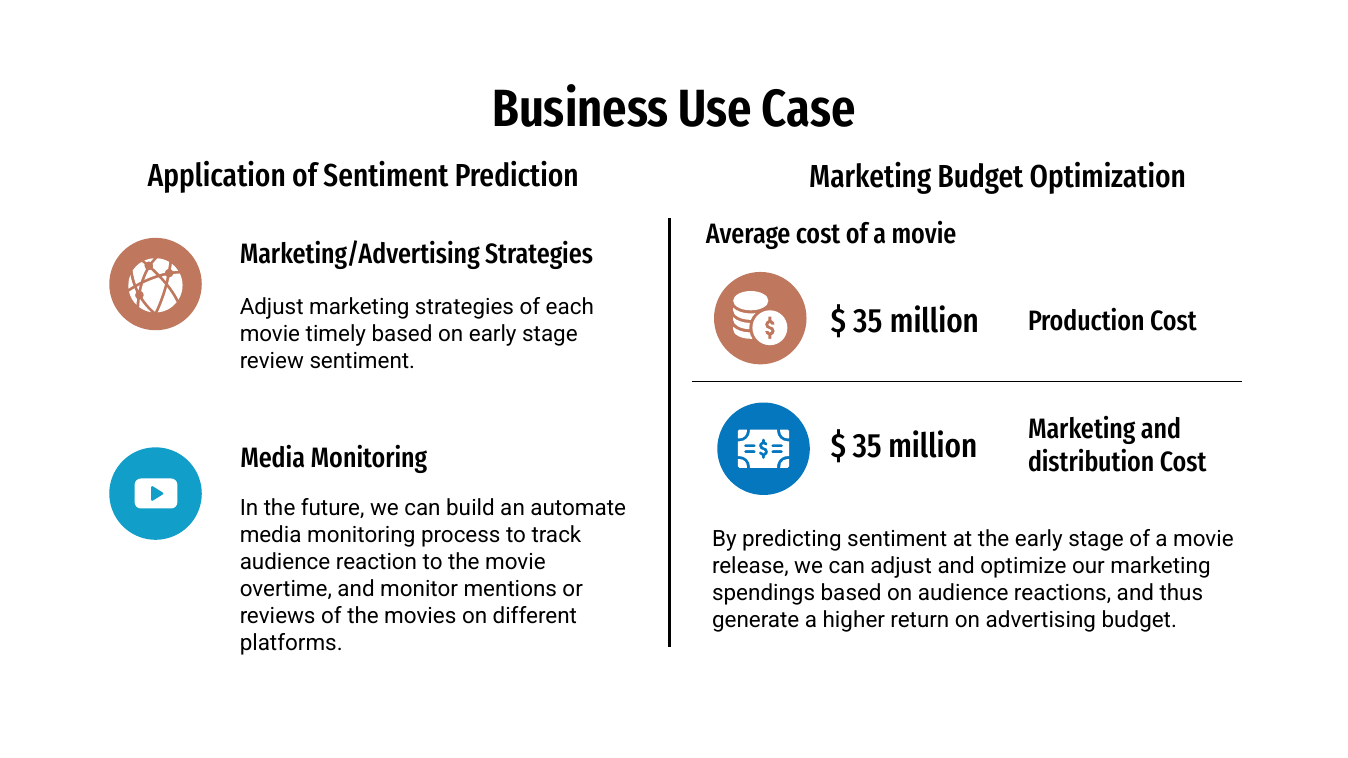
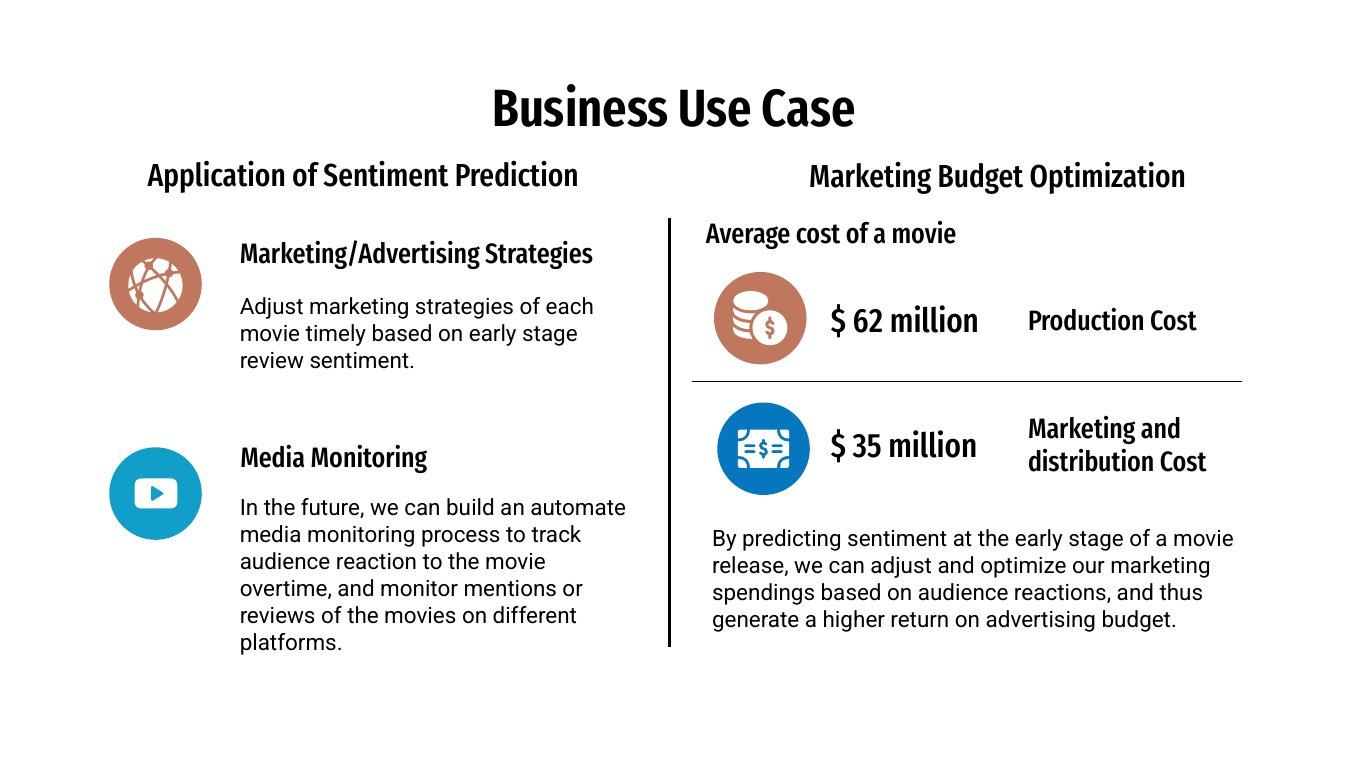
35: 35 -> 62 (868, 322)
